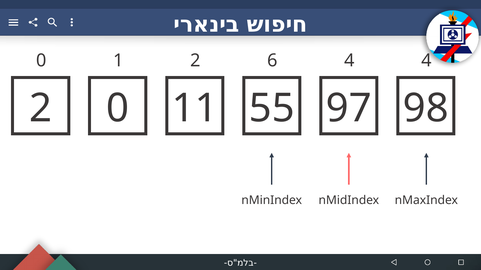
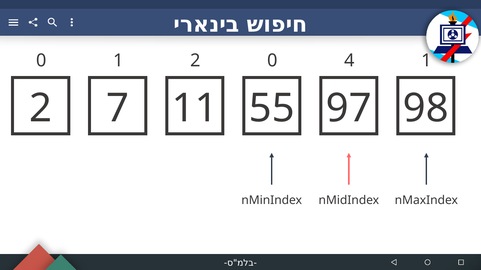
2 6: 6 -> 0 (272, 61)
4 4: 4 -> 1 (426, 61)
2 0: 0 -> 7 (118, 109)
